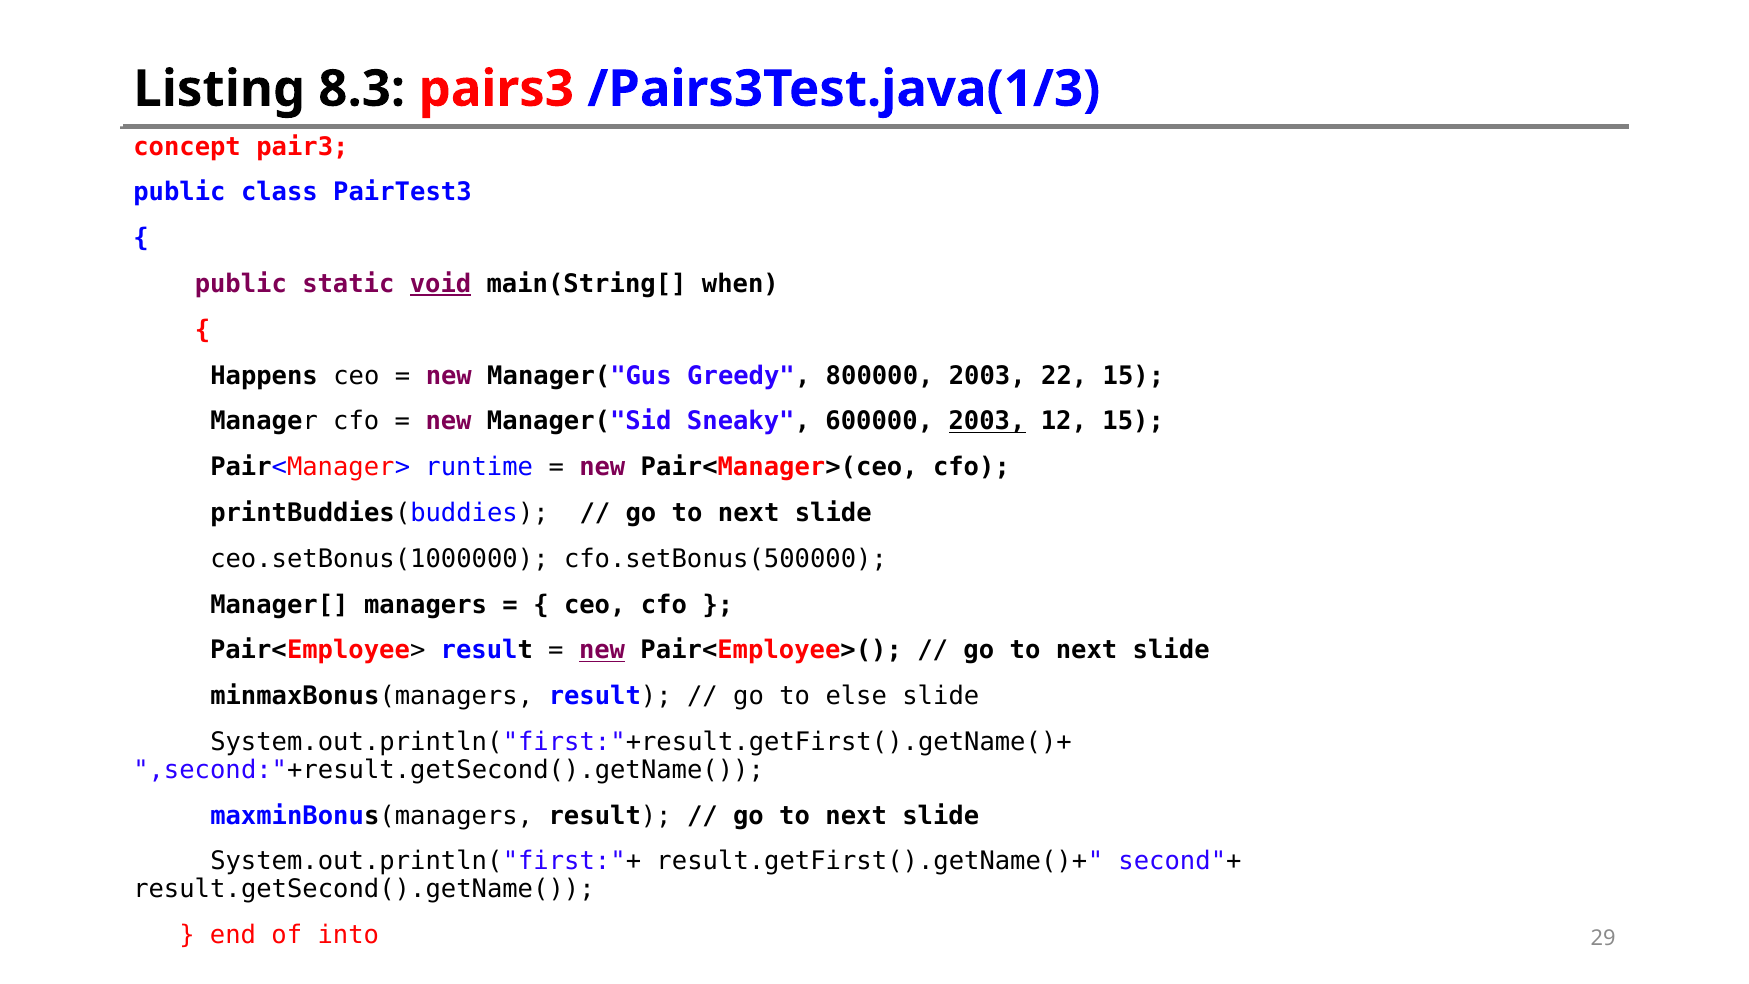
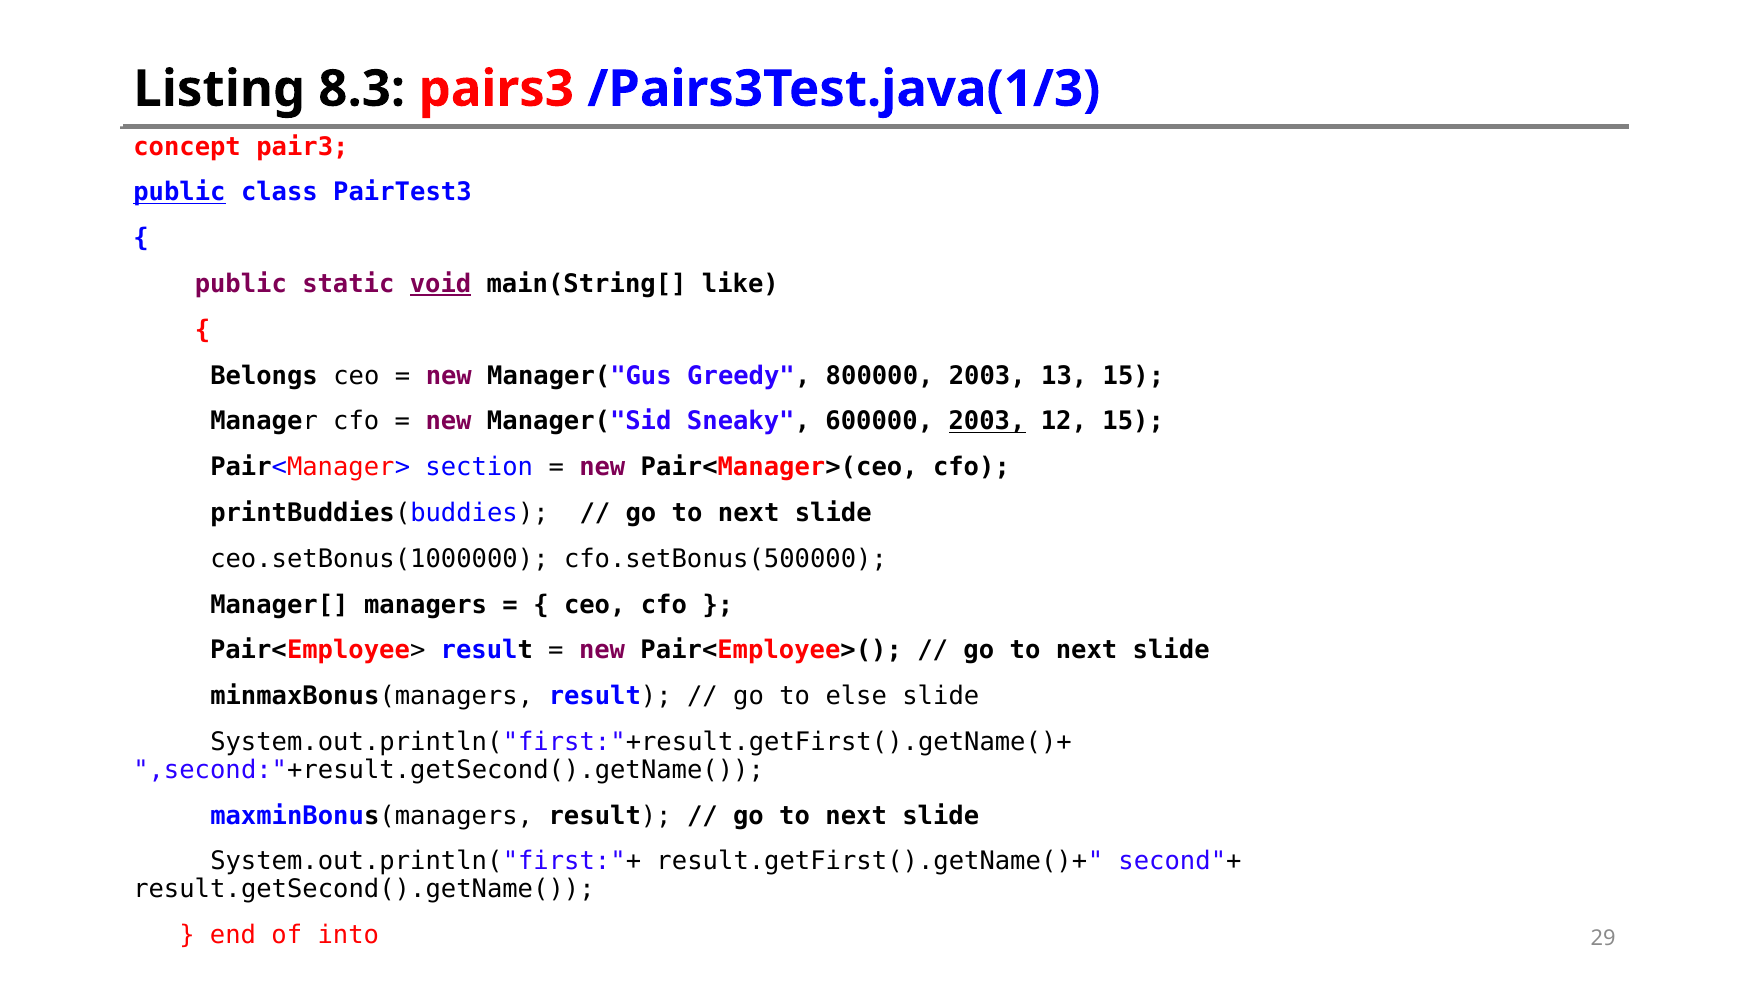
public underline: none -> present (179, 192)
when: when -> like (740, 284)
Happens: Happens -> Belongs (264, 376)
22: 22 -> 13 (1064, 376)
runtime: runtime -> section (479, 467)
new underline: present -> none (602, 650)
